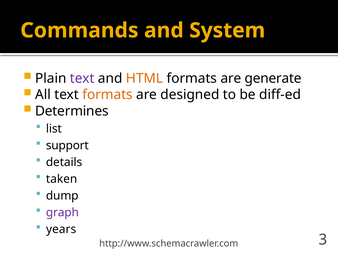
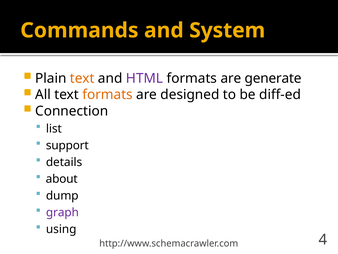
text colour: purple -> orange (82, 78)
HTML colour: orange -> purple (145, 78)
Determines: Determines -> Connection (72, 111)
taken: taken -> about (62, 179)
years: years -> using (61, 229)
3: 3 -> 4 (323, 239)
